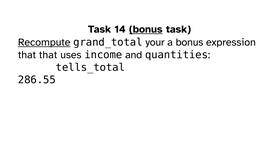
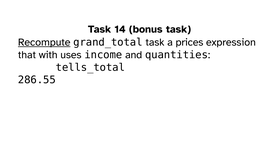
bonus underline: present -> none (146, 29)
grand_total your: your -> task (155, 42)
a bonus: bonus -> prices (189, 42)
that that: that -> with (48, 55)
